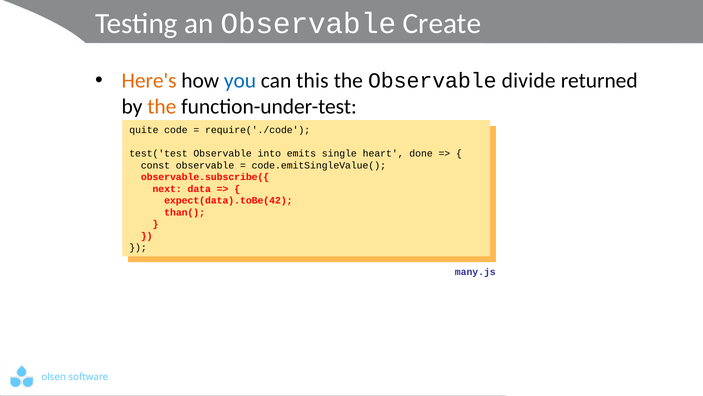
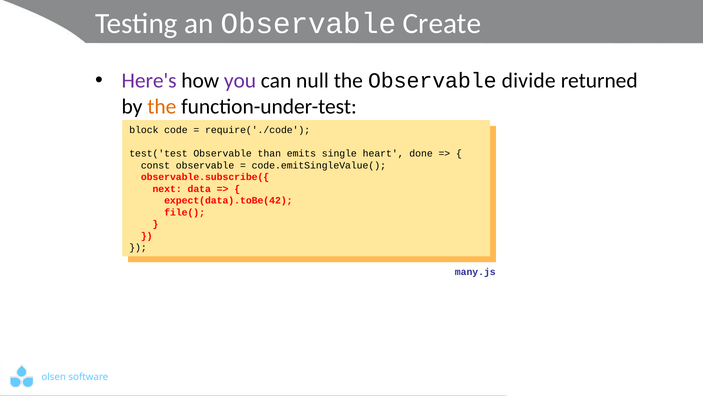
Here's colour: orange -> purple (149, 81)
you colour: blue -> purple (240, 81)
this: this -> null (312, 81)
quite: quite -> block (144, 130)
into: into -> than (269, 153)
than(: than( -> file( (185, 212)
